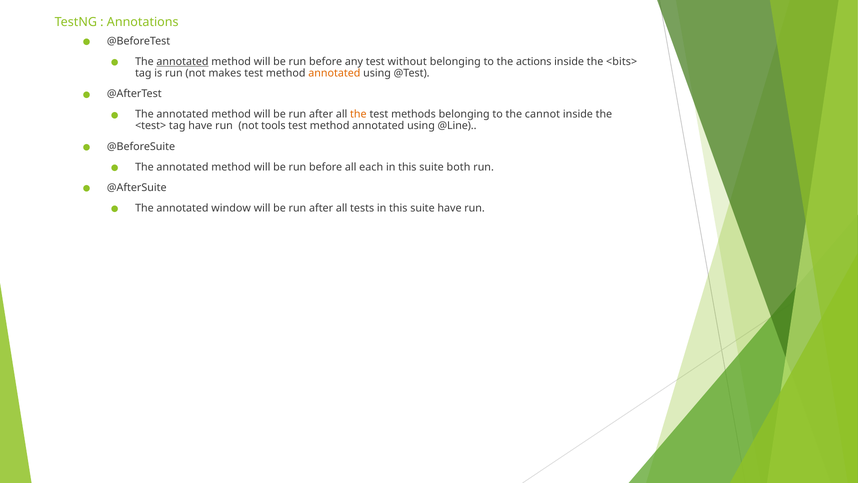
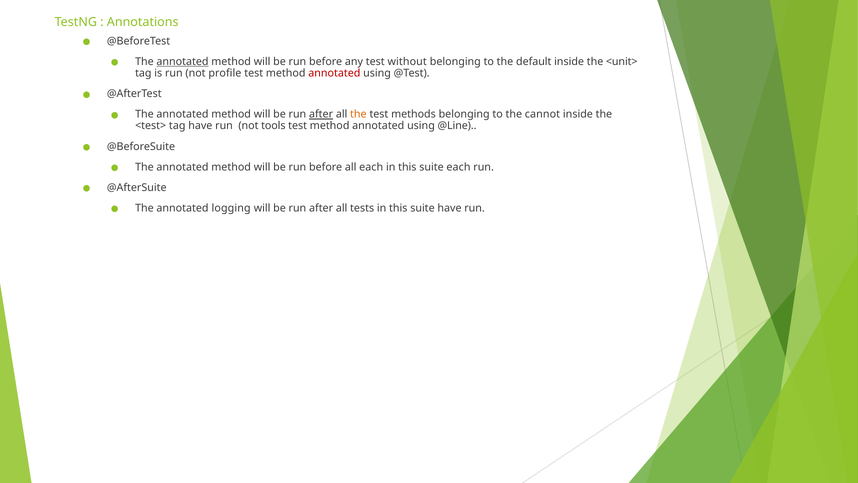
actions: actions -> default (534, 62)
<bits>: <bits> -> <unit> (622, 62)
makes: makes -> profile (225, 73)
annotated colour: orange -> red (334, 73)
after underline: none -> present (321, 114)
suite both: both -> each (459, 167)
window: window -> logging (231, 208)
